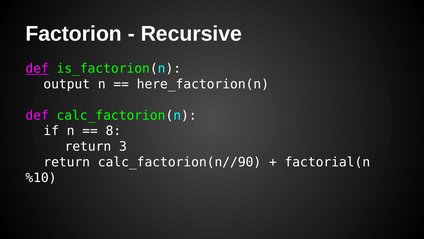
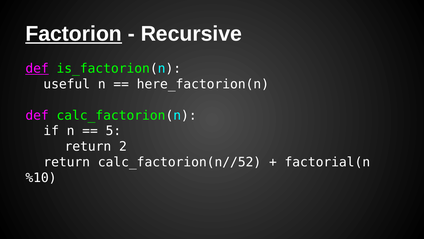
Factorion underline: none -> present (74, 34)
output: output -> useful (67, 84)
8: 8 -> 5 (113, 131)
3: 3 -> 2 (123, 146)
calc_factorion(n//90: calc_factorion(n//90 -> calc_factorion(n//52 (180, 162)
